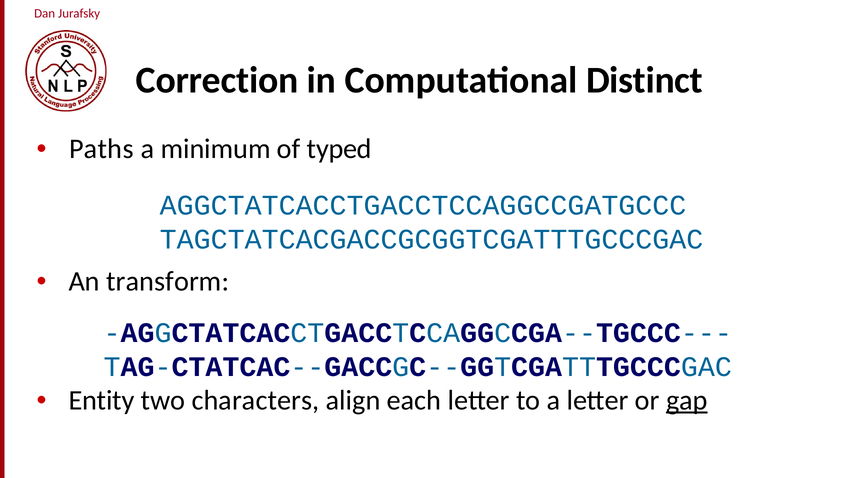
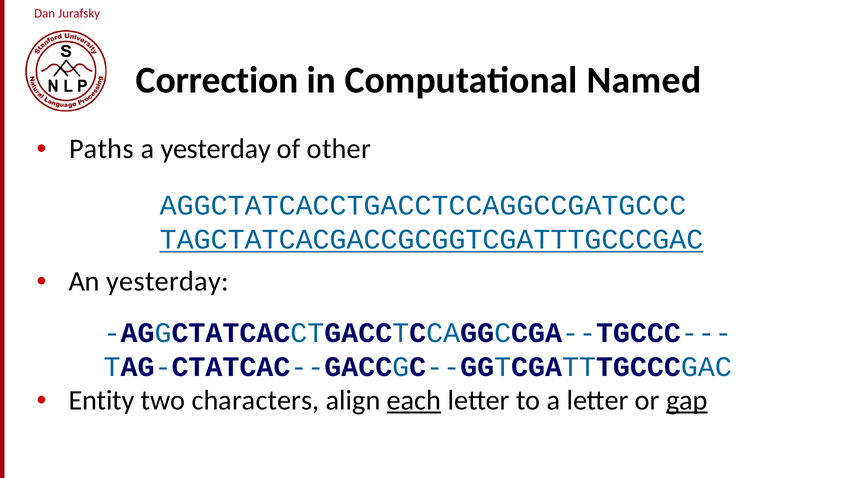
Distinct: Distinct -> Named (644, 80)
a minimum: minimum -> yesterday (216, 149)
typed: typed -> other (339, 149)
TAGCTATCACGACCGCGGTCGATTTGCCCGAC underline: none -> present (432, 239)
An transform: transform -> yesterday (168, 281)
each underline: none -> present (414, 400)
